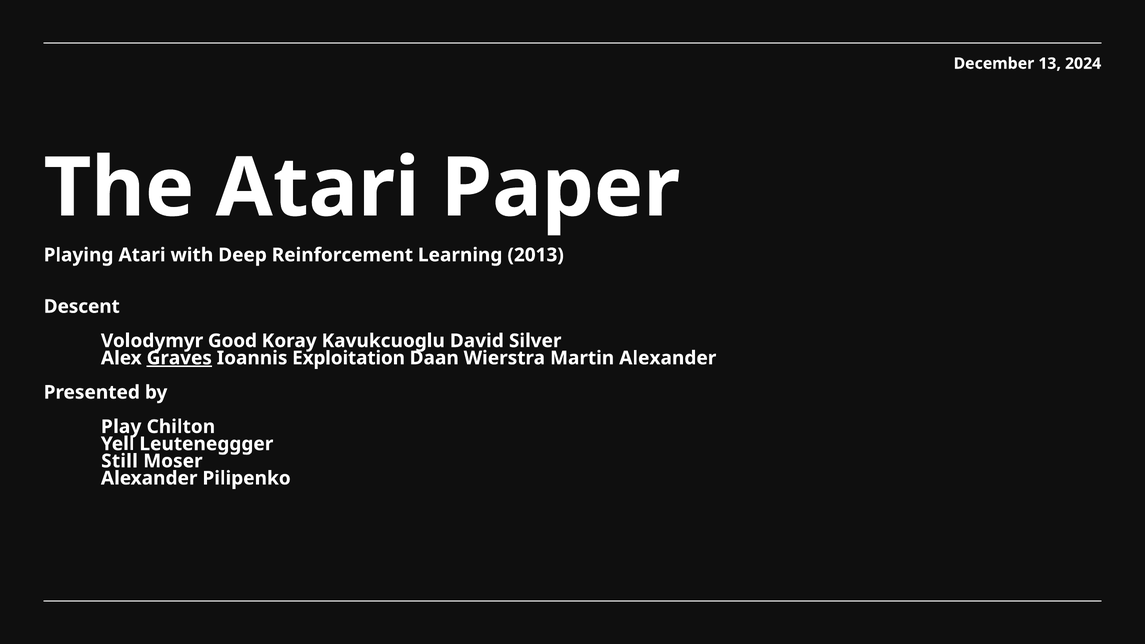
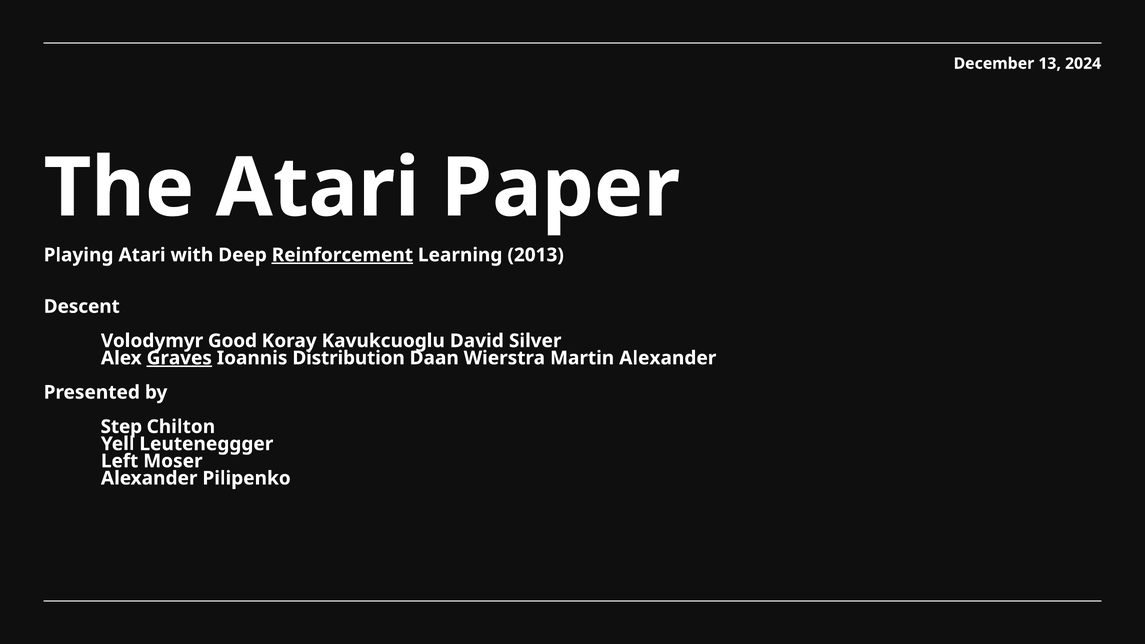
Reinforcement underline: none -> present (342, 255)
Exploitation: Exploitation -> Distribution (349, 358)
Play: Play -> Step (121, 427)
Still: Still -> Left (120, 461)
